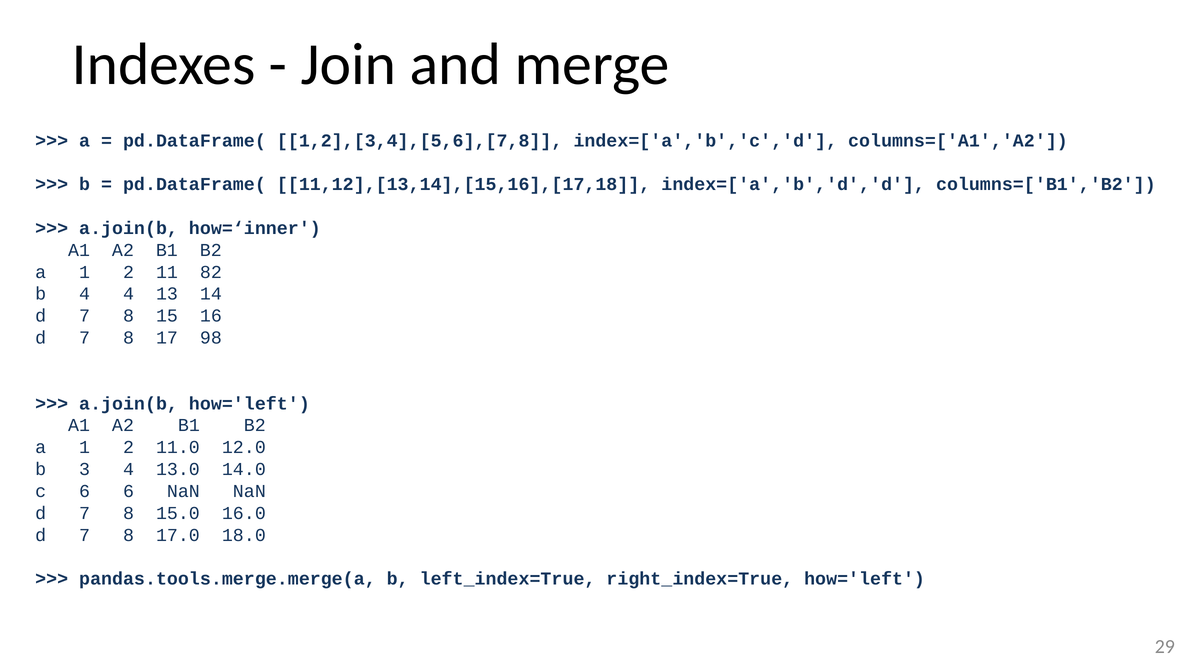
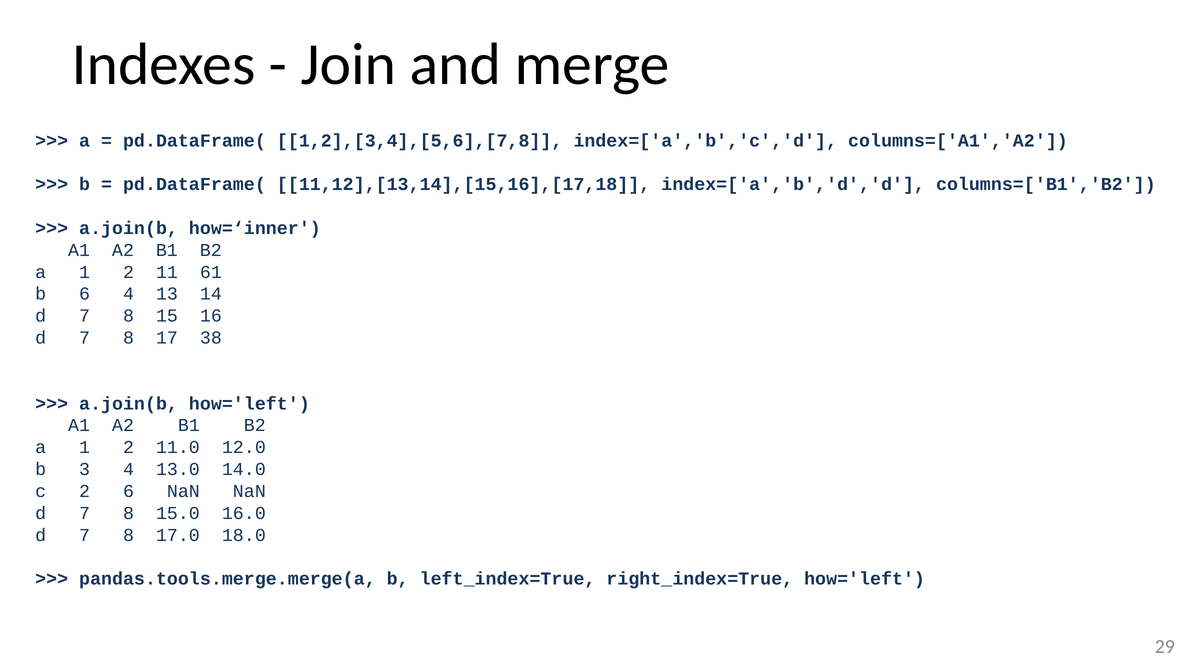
82: 82 -> 61 (211, 272)
b 4: 4 -> 6 (84, 294)
98: 98 -> 38 (211, 338)
c 6: 6 -> 2 (84, 491)
